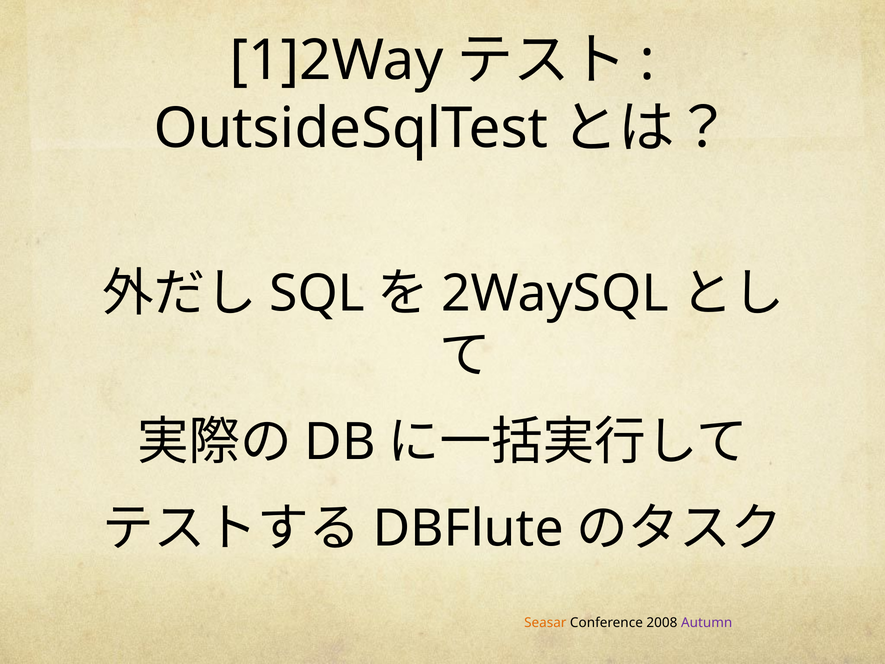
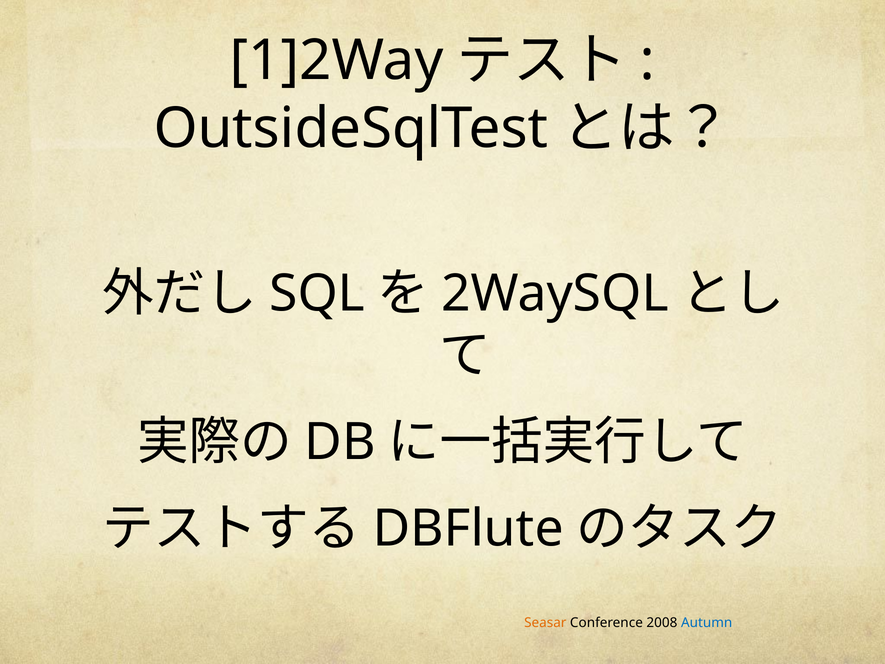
Autumn colour: purple -> blue (707, 623)
